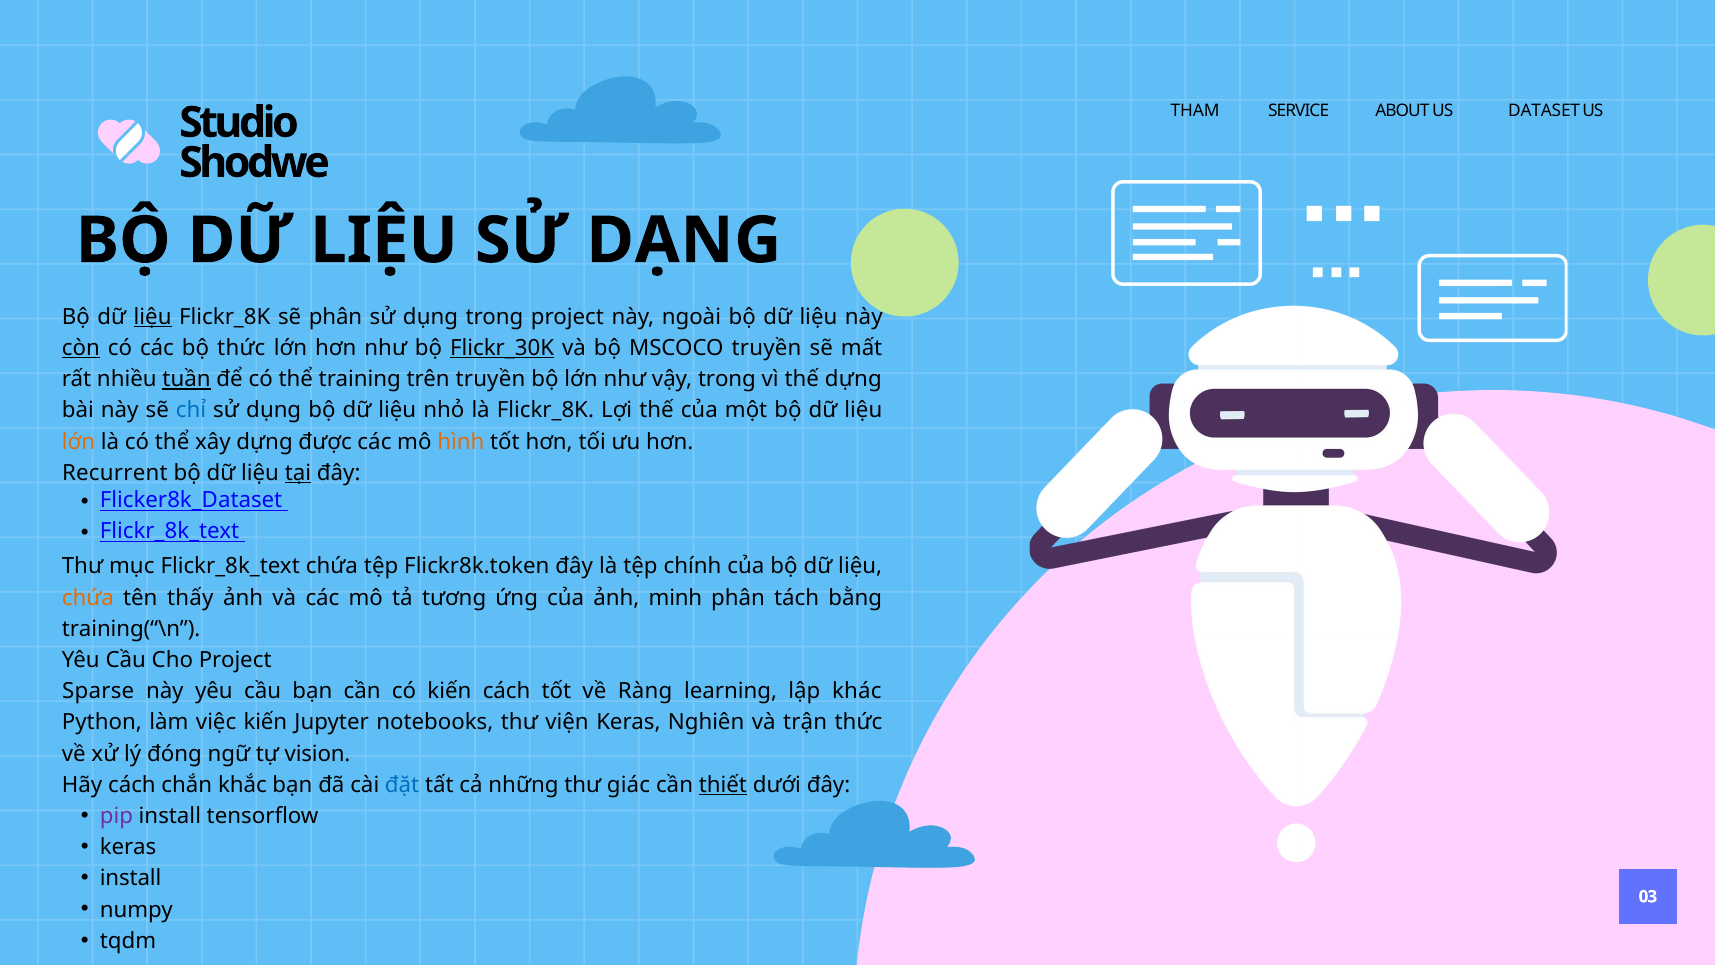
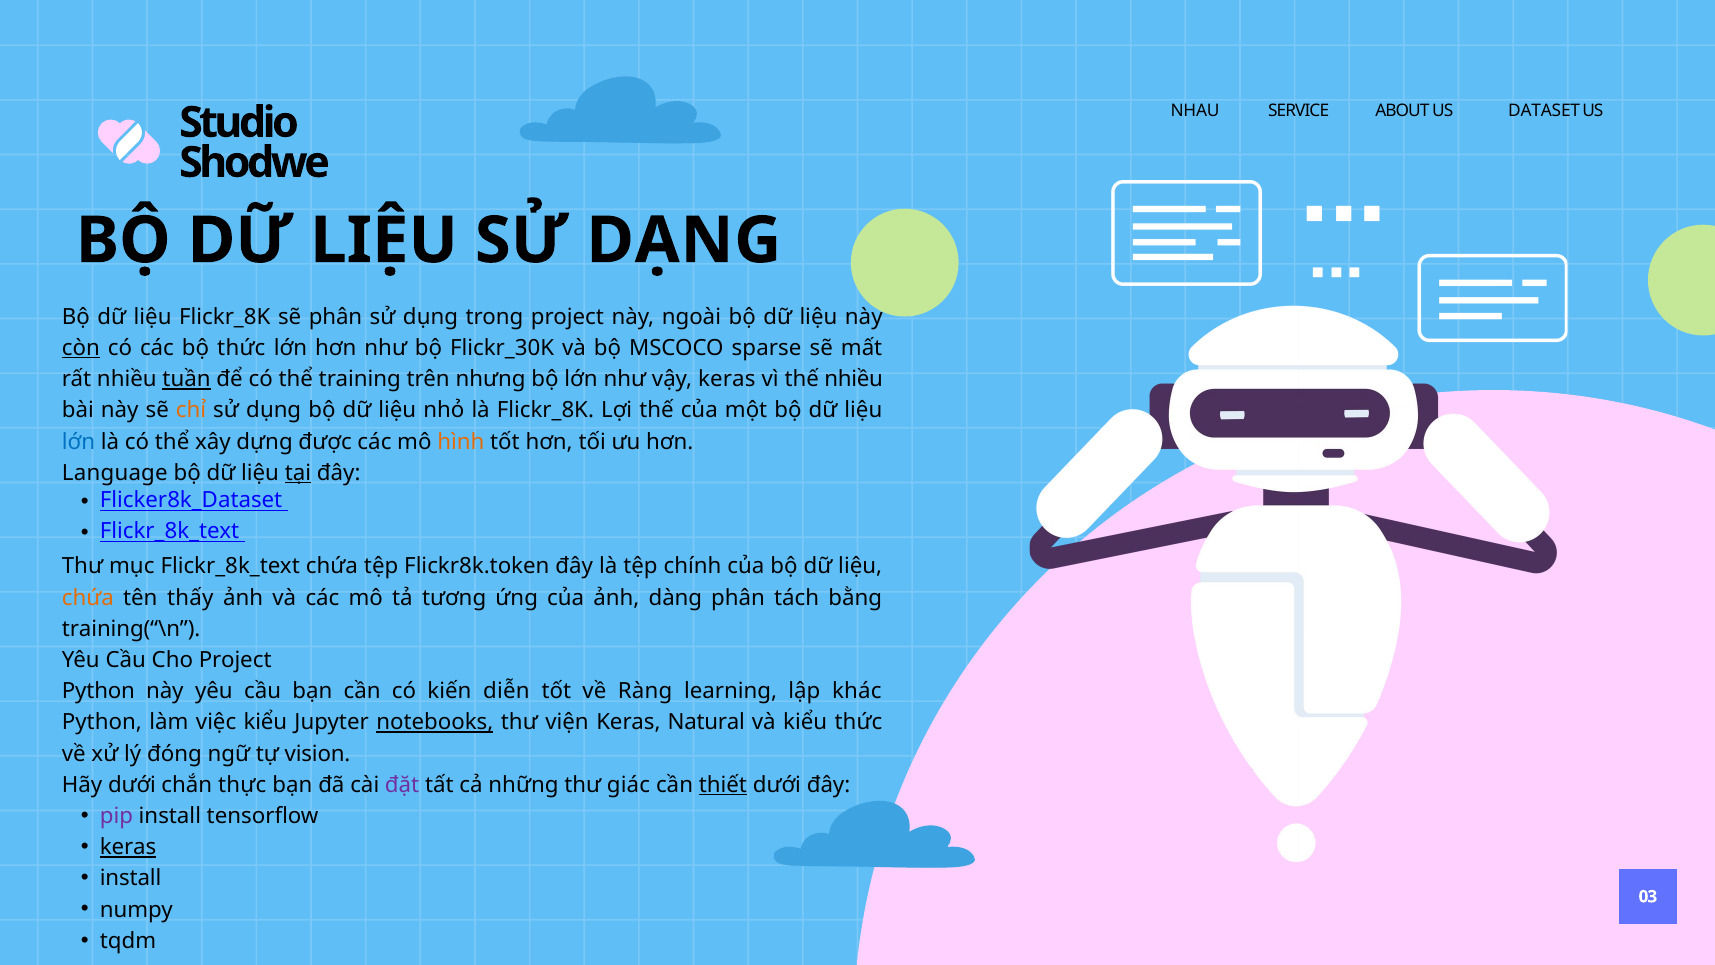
THAM: THAM -> NHAU (1195, 111)
liệu underline: present -> none (153, 317)
Flickr_30K underline: present -> none (502, 348)
MSCOCO truyền: truyền -> sparse (767, 348)
trên truyền: truyền -> nhưng (491, 379)
vậy trong: trong -> keras (727, 379)
thế dựng: dựng -> nhiều (854, 379)
chỉ colour: blue -> orange (191, 410)
lớn colour: orange -> blue (79, 442)
Recurrent: Recurrent -> Language (115, 473)
minh: minh -> dàng (675, 598)
Sparse: Sparse -> Python (98, 691)
kiến cách: cách -> diễn (506, 691)
việc kiến: kiến -> kiểu (265, 722)
notebooks underline: none -> present (435, 722)
Nghiên: Nghiên -> Natural (706, 722)
và trận: trận -> kiểu (805, 722)
Hãy cách: cách -> dưới (132, 785)
khắc: khắc -> thực (242, 785)
đặt colour: blue -> purple (402, 785)
keras underline: none -> present (128, 847)
